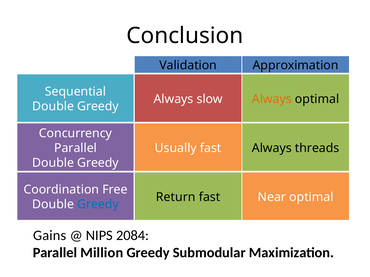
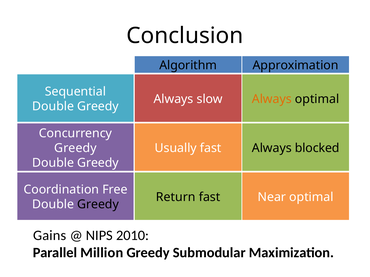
Validation: Validation -> Algorithm (188, 65)
Parallel: Parallel -> Greedy (75, 148)
threads: threads -> blocked (317, 148)
Greedy colour: blue -> black (98, 205)
2084: 2084 -> 2010 (133, 236)
